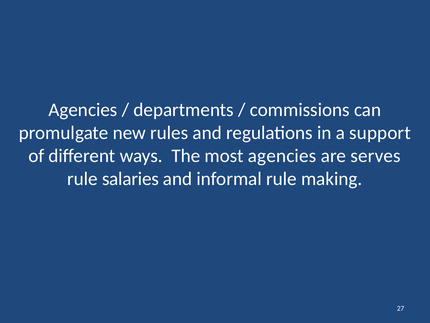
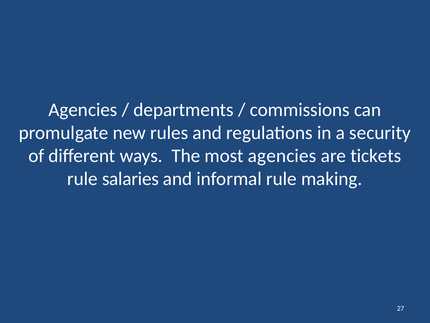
support: support -> security (380, 133)
serves: serves -> tickets (376, 156)
